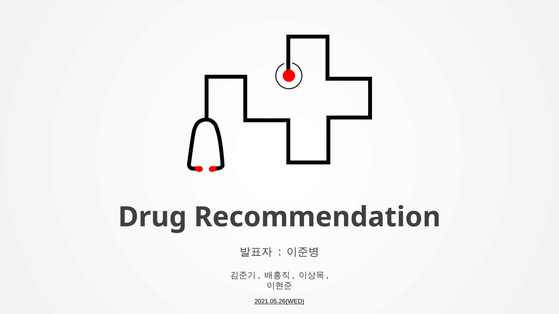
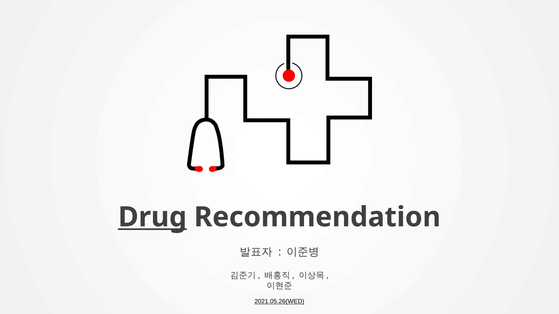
Drug underline: none -> present (152, 217)
